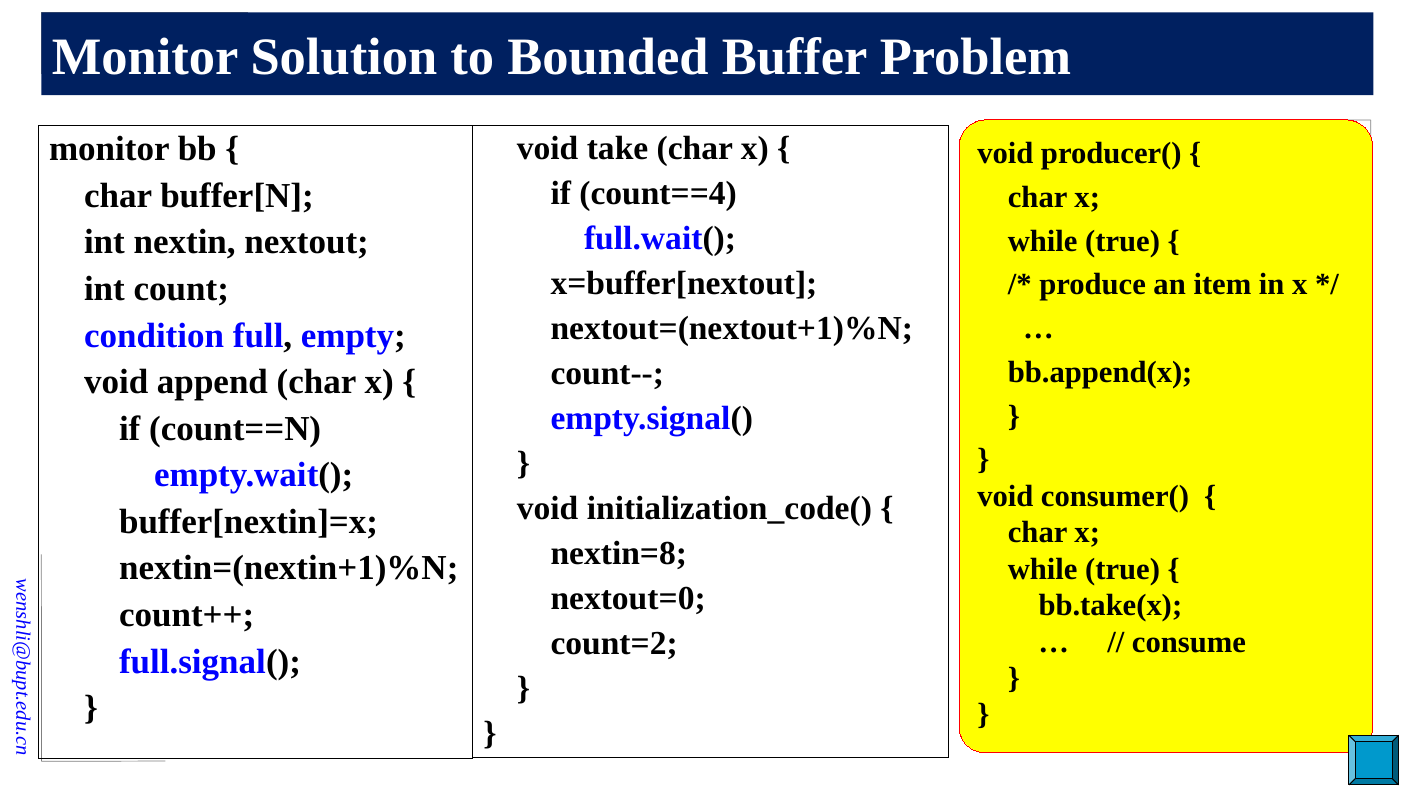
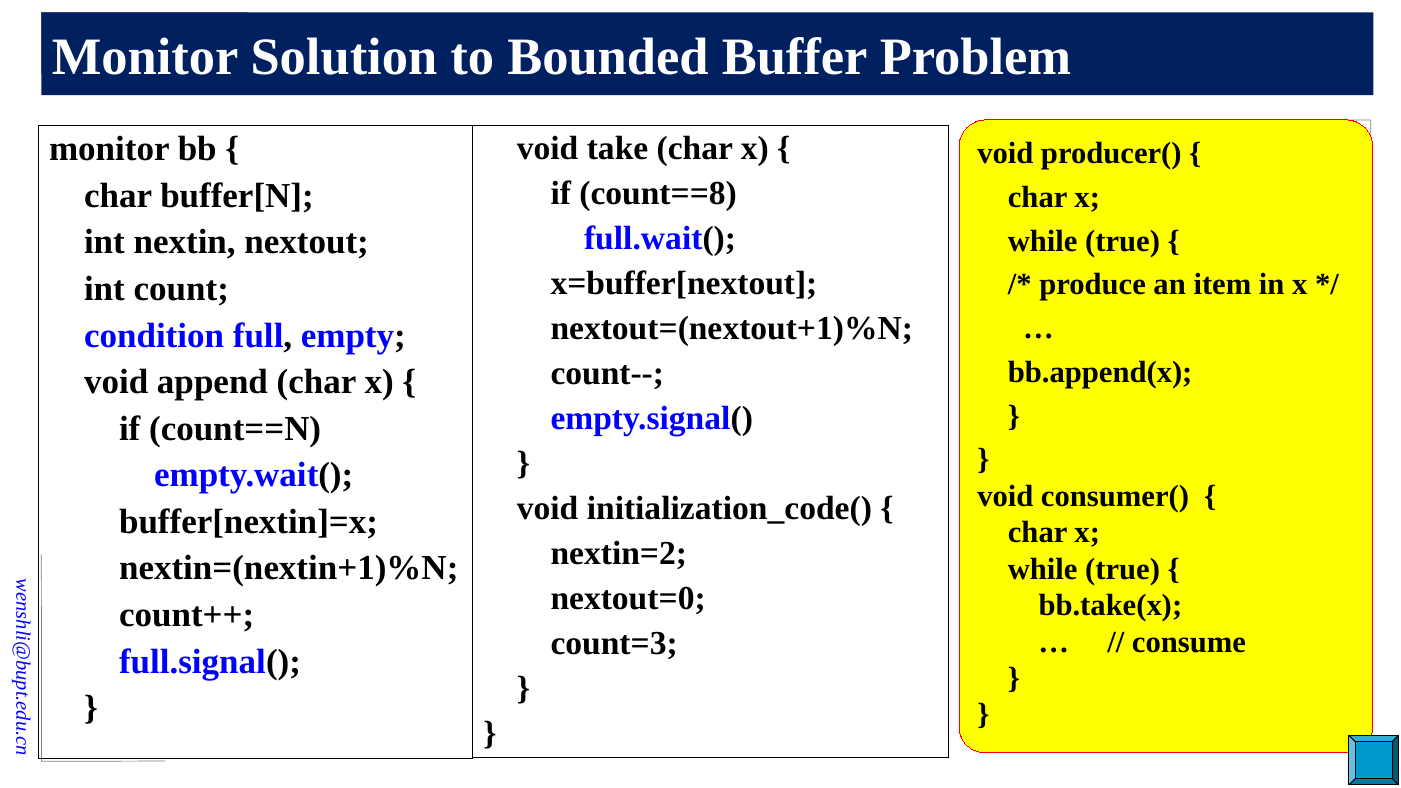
count==4: count==4 -> count==8 (658, 193)
nextin=8: nextin=8 -> nextin=2 (619, 553)
count=2: count=2 -> count=3 (614, 643)
